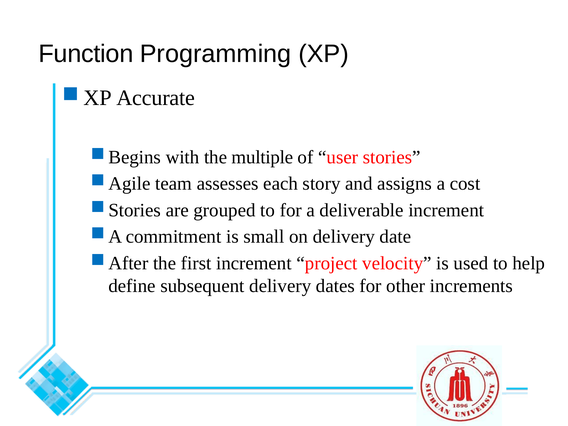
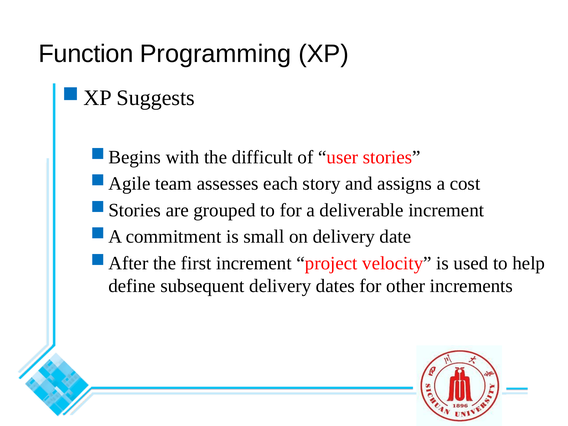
Accurate: Accurate -> Suggests (156, 98)
multiple: multiple -> difficult (262, 157)
